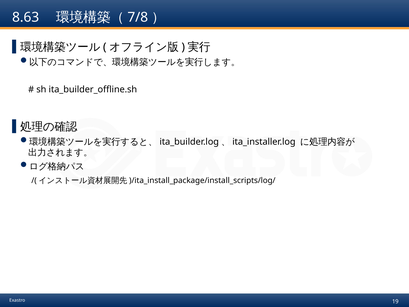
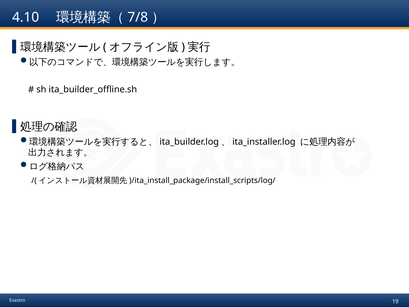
8.63: 8.63 -> 4.10 (26, 17)
